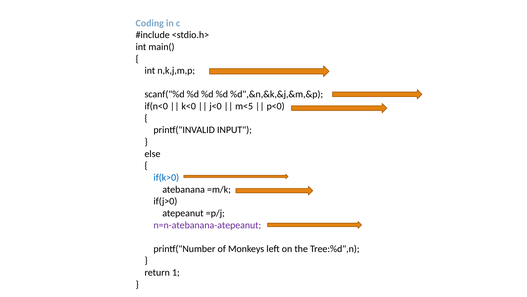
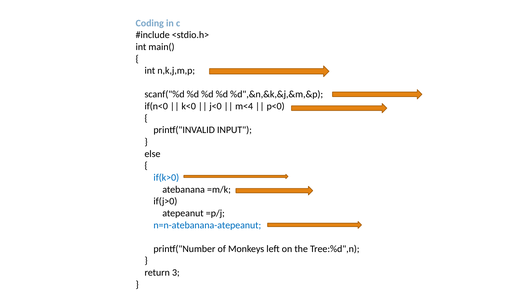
m<5: m<5 -> m<4 (244, 106)
n=n-atebanana-atepeanut colour: purple -> blue (207, 225)
1: 1 -> 3 (176, 272)
